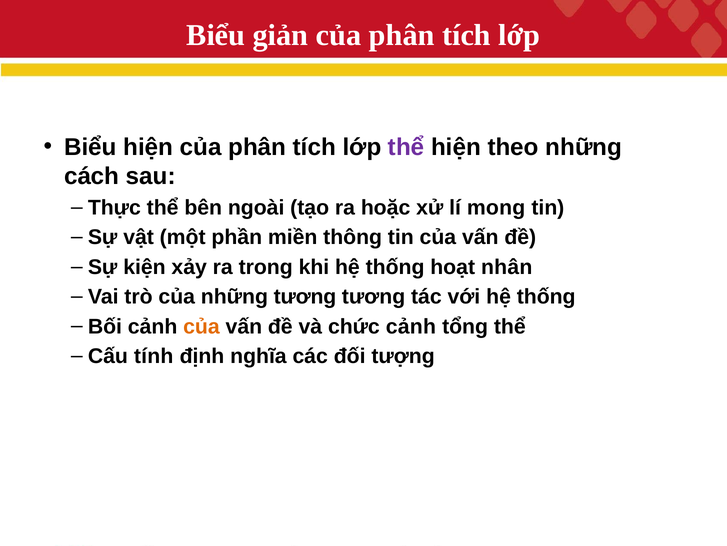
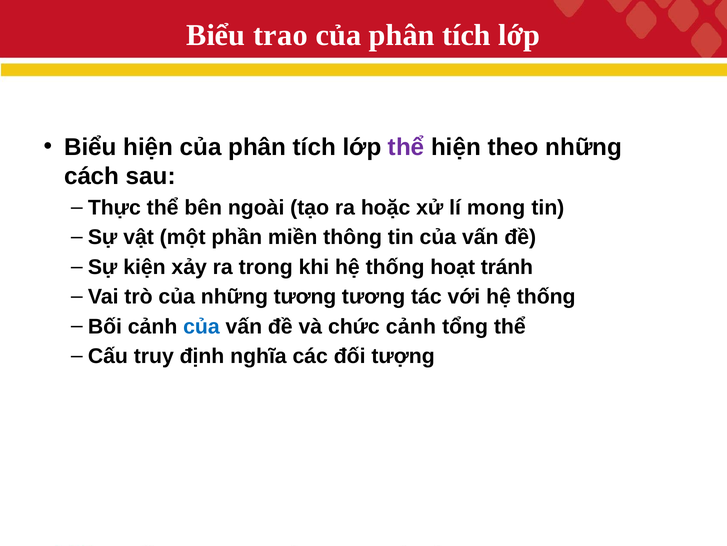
giản: giản -> trao (280, 35)
nhân: nhân -> tránh (507, 267)
của colour: orange -> blue (201, 326)
tính: tính -> truy (154, 356)
